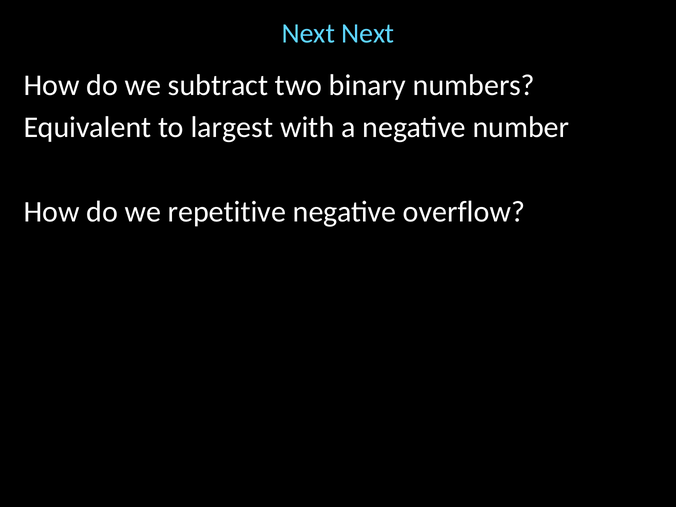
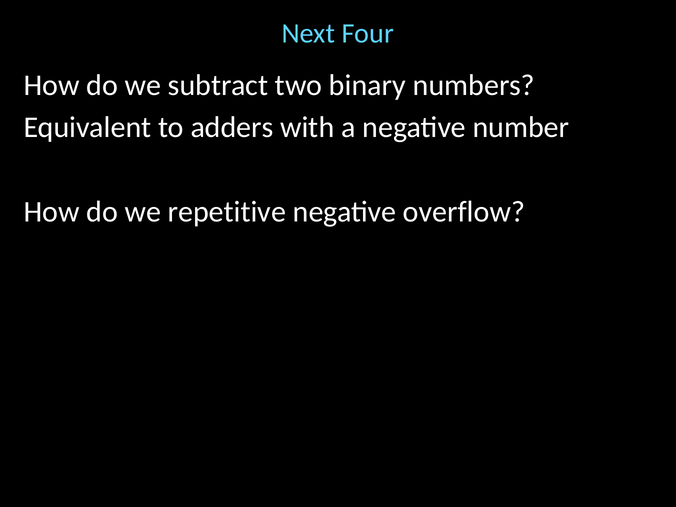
Next Next: Next -> Four (368, 33)
largest: largest -> adders (232, 128)
